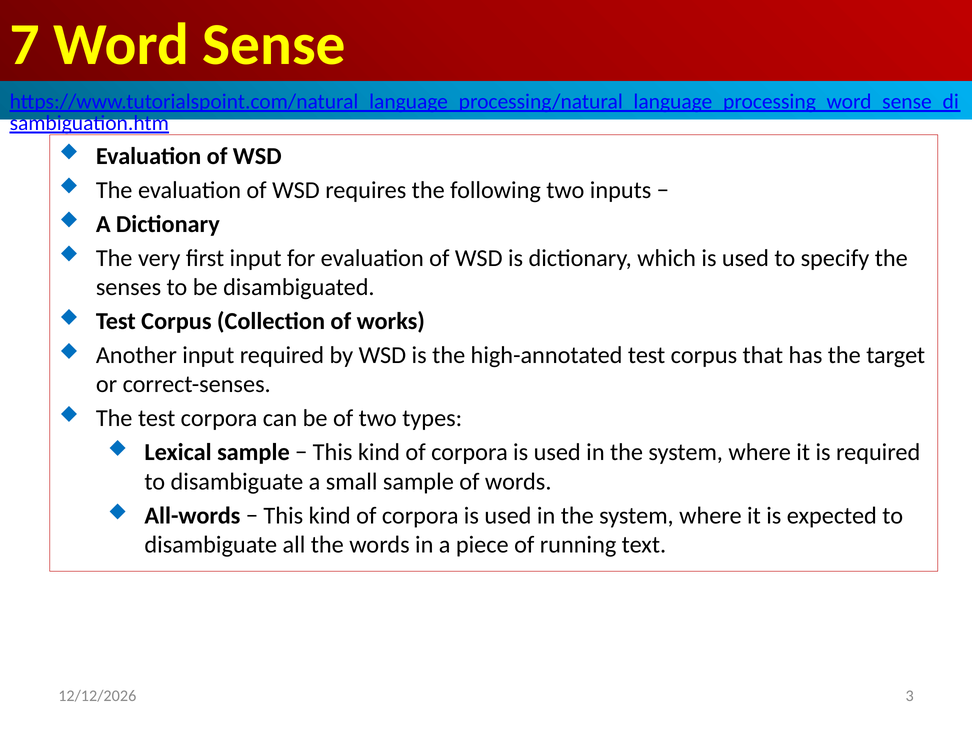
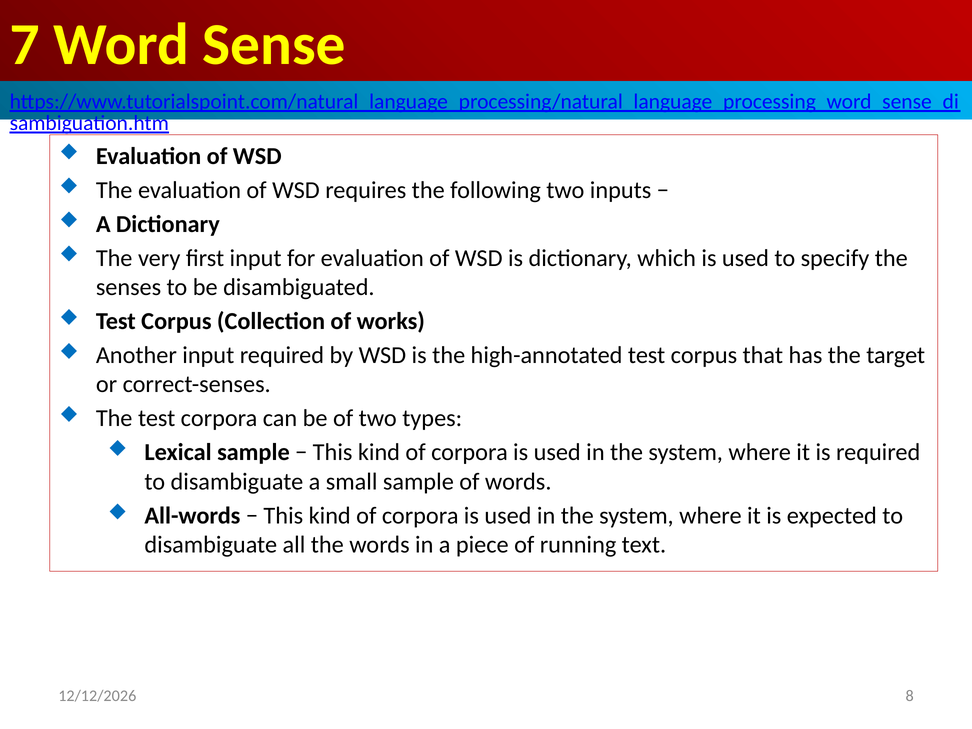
3: 3 -> 8 (910, 696)
